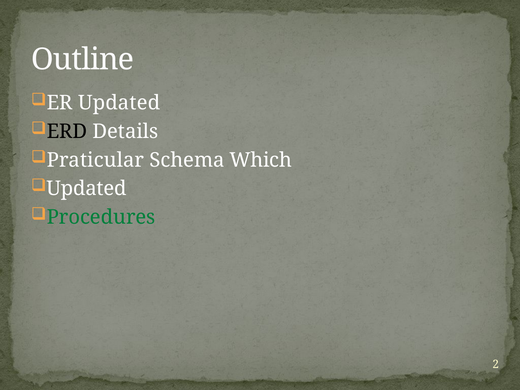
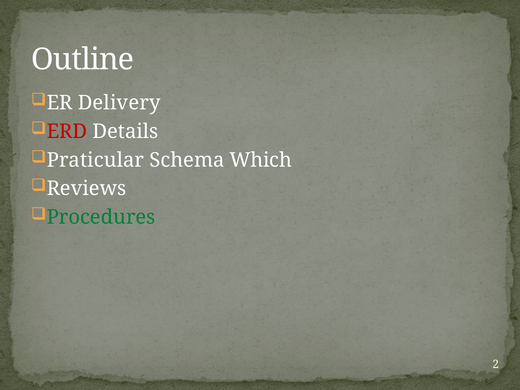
ER Updated: Updated -> Delivery (119, 103)
ERD colour: black -> red (67, 131)
Updated: Updated -> Reviews (86, 189)
